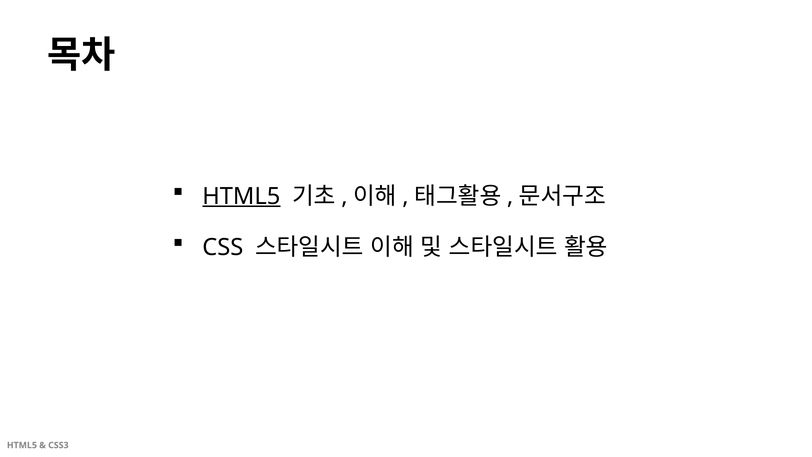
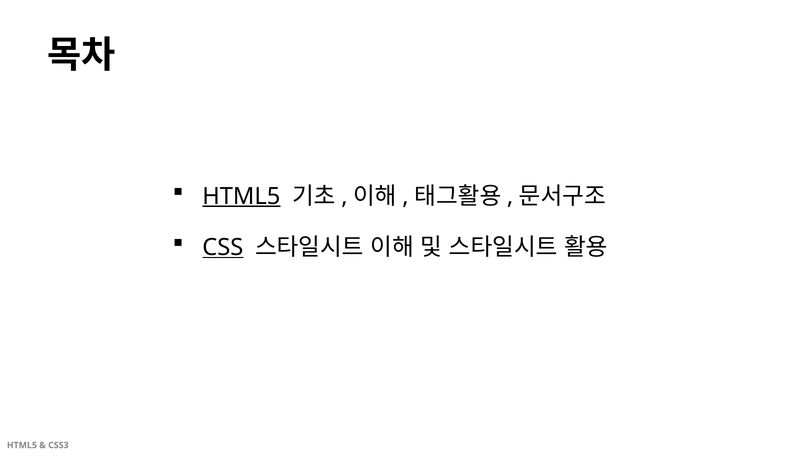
CSS underline: none -> present (223, 247)
